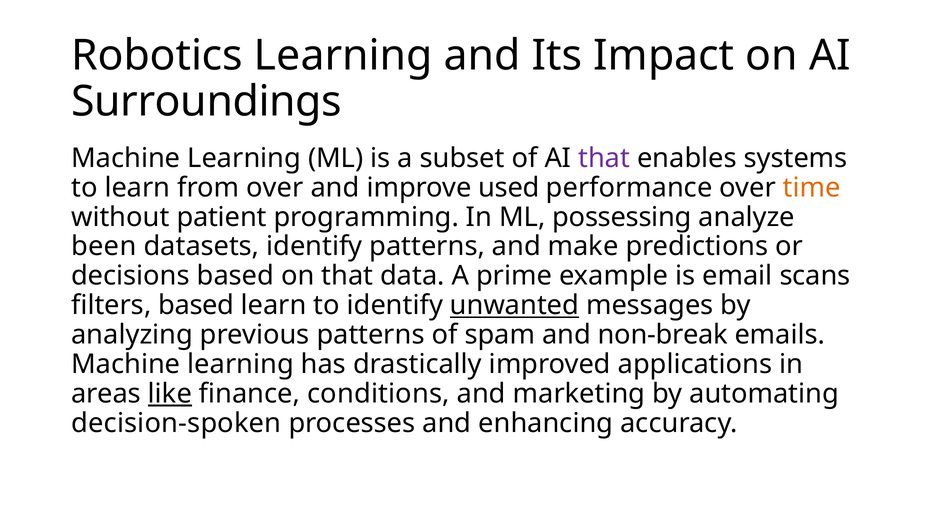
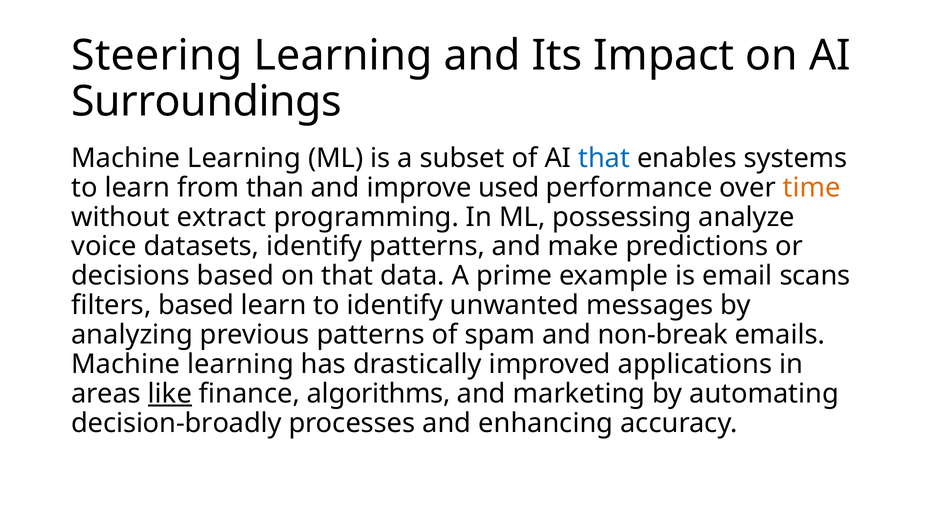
Robotics: Robotics -> Steering (157, 55)
that colour: purple -> blue (604, 158)
from over: over -> than (275, 188)
patient: patient -> extract (221, 217)
been: been -> voice (104, 246)
unwanted underline: present -> none (514, 305)
conditions: conditions -> algorithms (379, 394)
decision-spoken: decision-spoken -> decision-broadly (176, 423)
